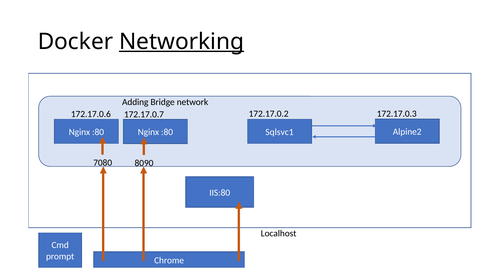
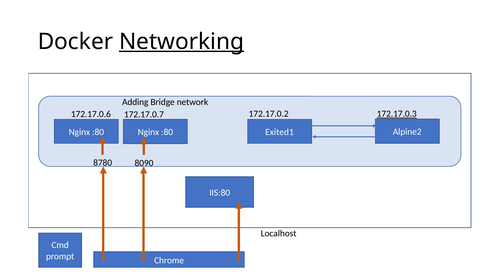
172.17.0.3 underline: none -> present (397, 114)
Sqlsvc1: Sqlsvc1 -> Exited1 (279, 132)
7080: 7080 -> 8780 (103, 162)
